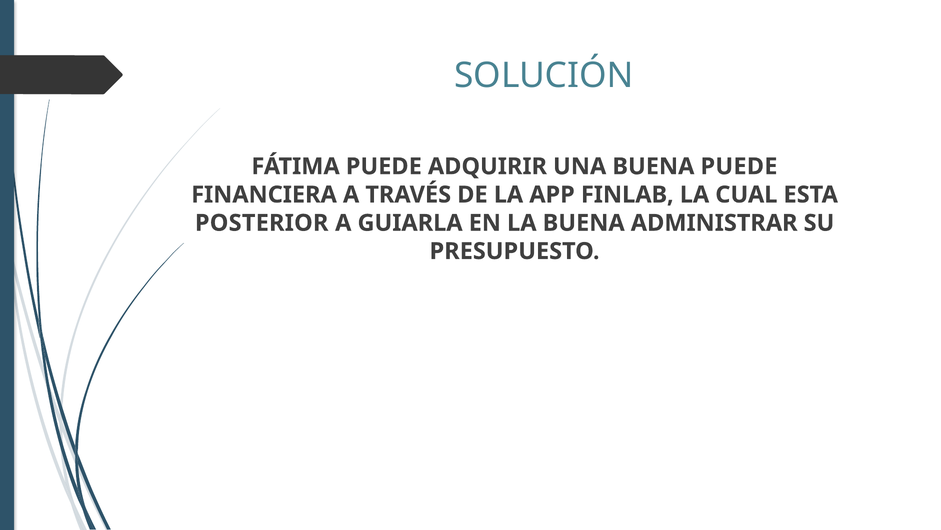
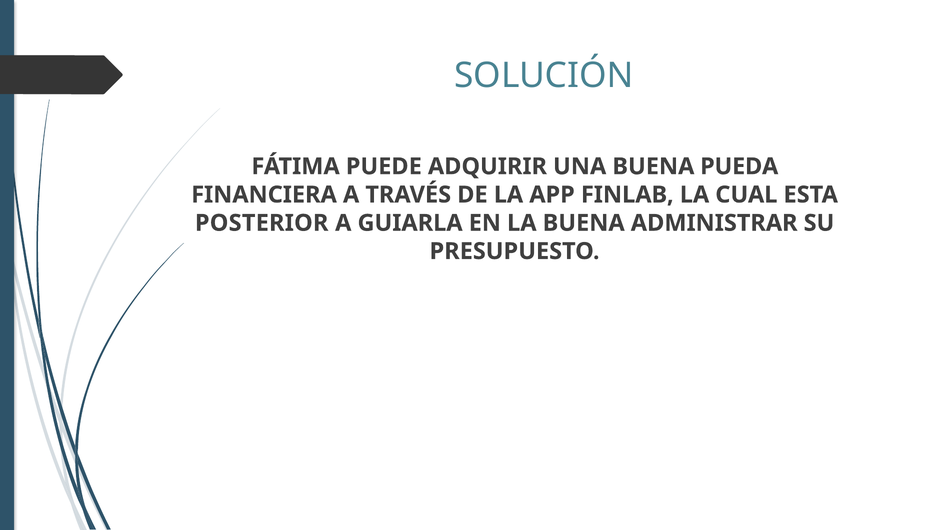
BUENA PUEDE: PUEDE -> PUEDA (739, 166)
